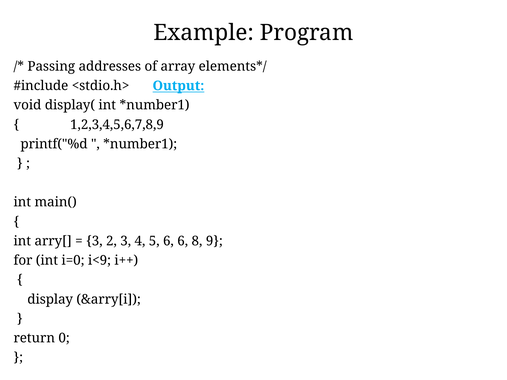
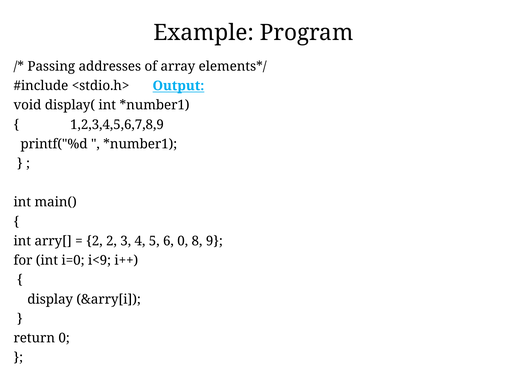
3: 3 -> 2 (94, 241)
6 6: 6 -> 0 (183, 241)
